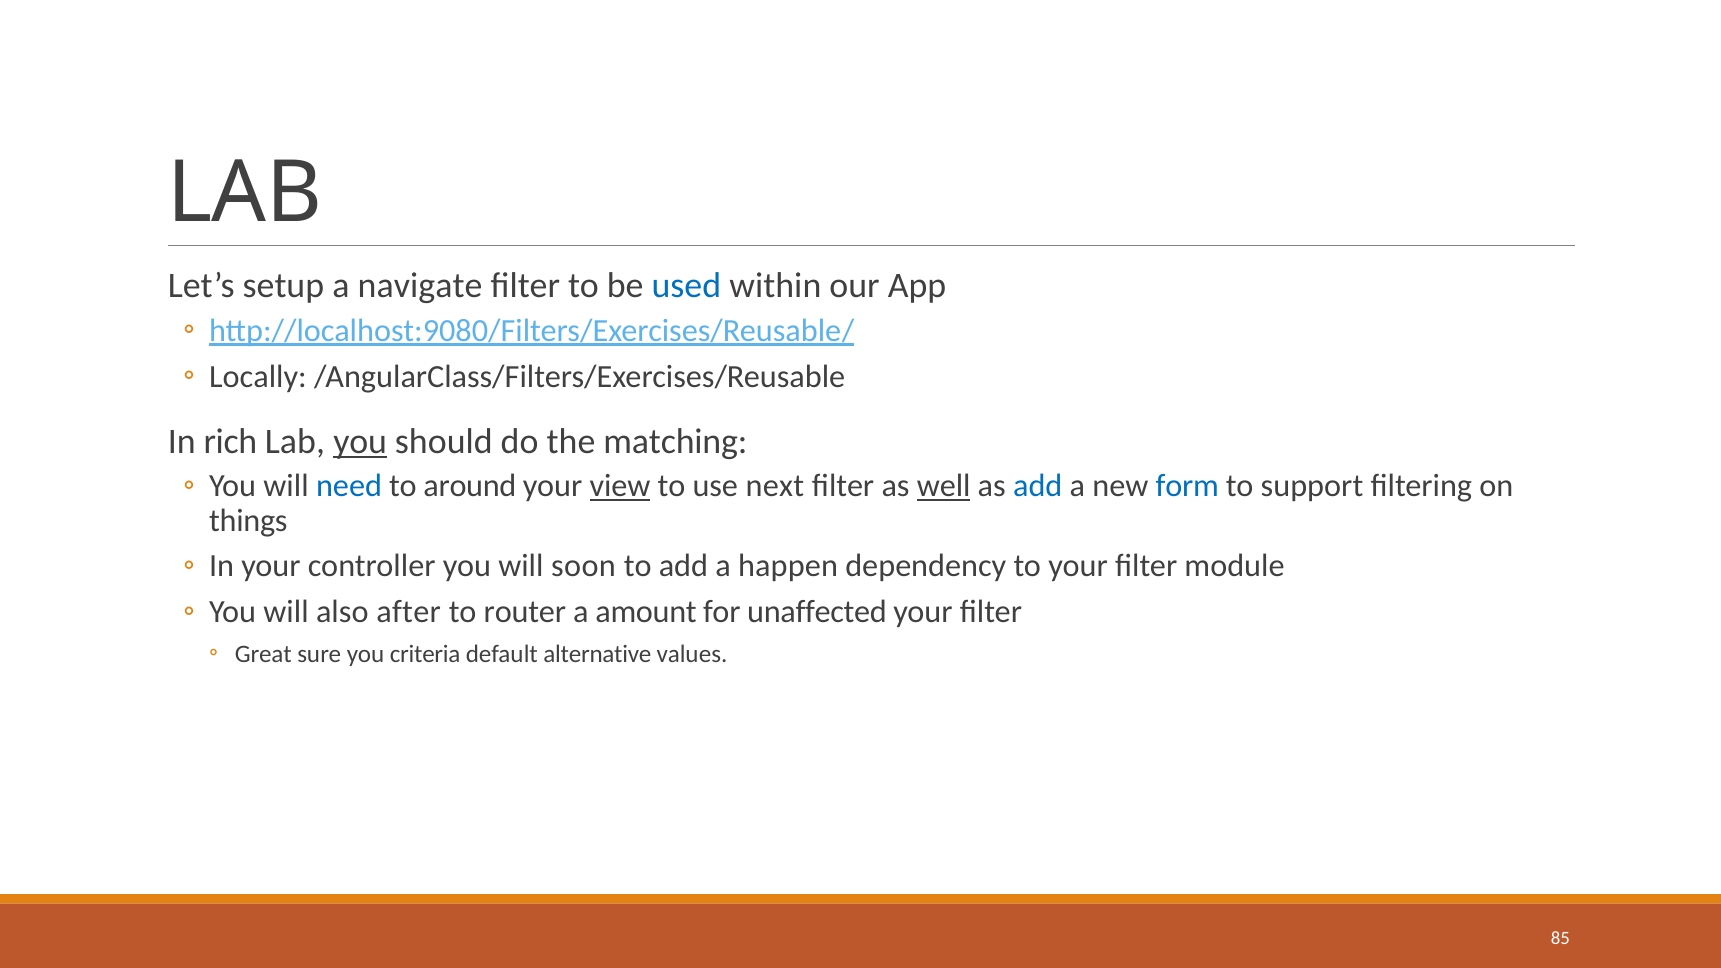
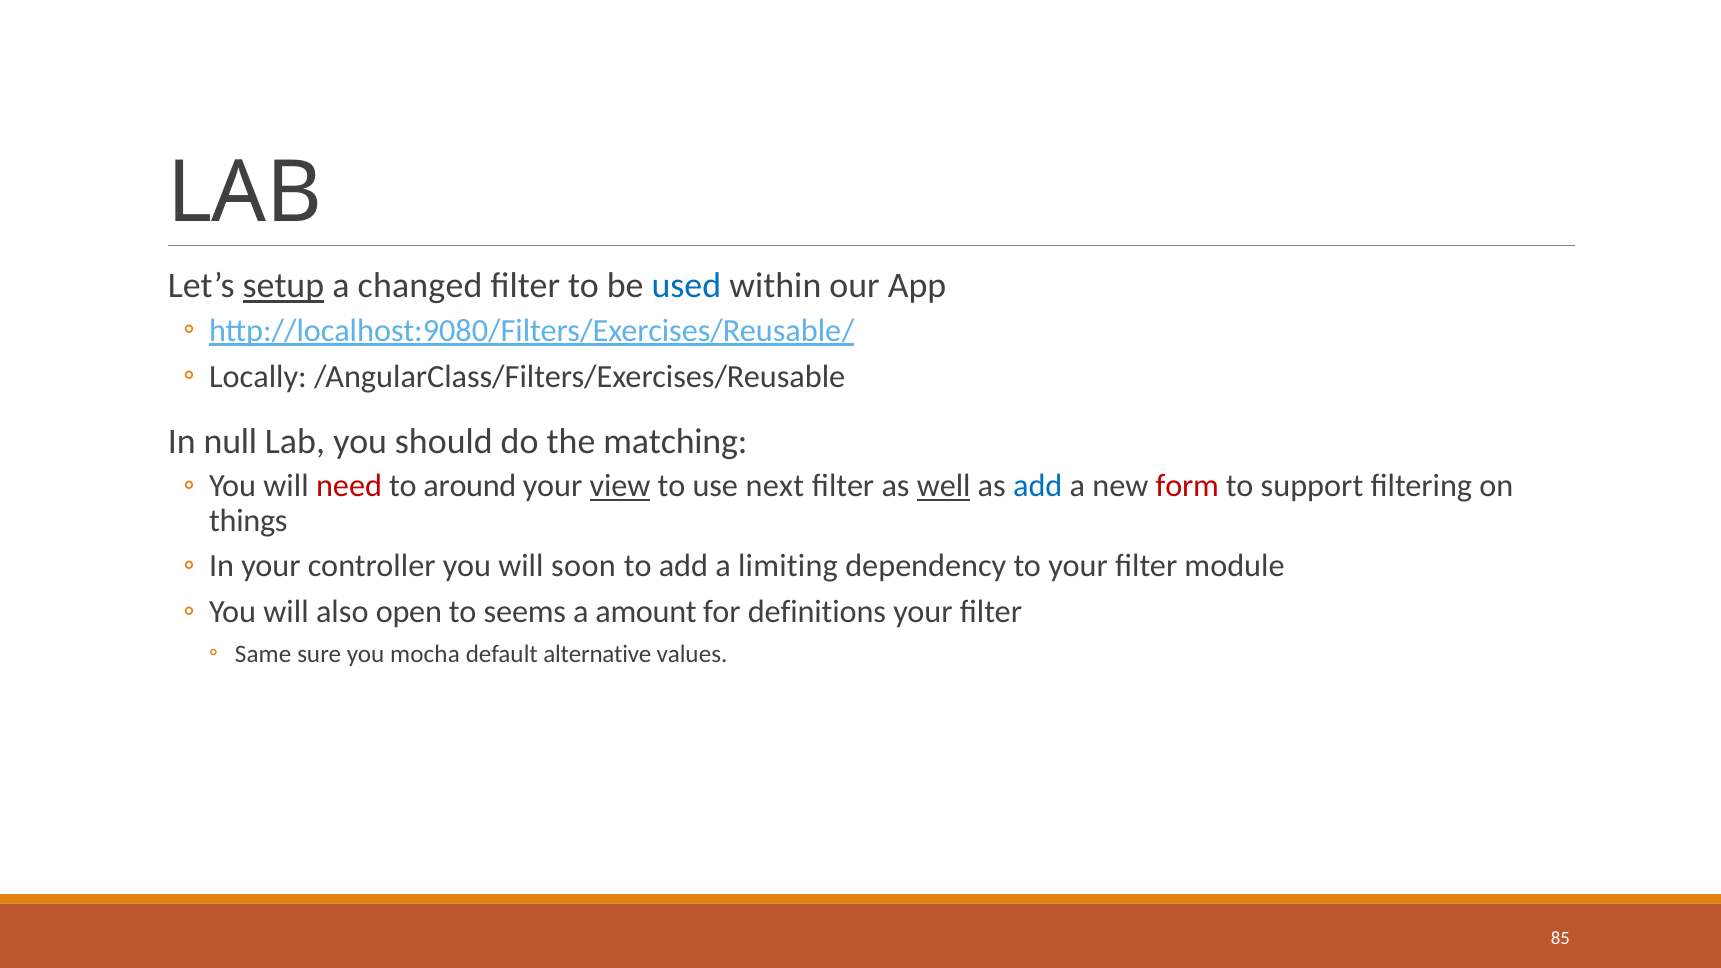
setup underline: none -> present (283, 286)
navigate: navigate -> changed (420, 286)
rich: rich -> null (230, 442)
you underline: present -> none (360, 442)
need colour: blue -> red (349, 486)
form colour: blue -> red (1187, 486)
happen: happen -> limiting (788, 566)
after: after -> open (409, 612)
router: router -> seems (525, 612)
unaffected: unaffected -> definitions (817, 612)
Great: Great -> Same (263, 654)
criteria: criteria -> mocha (425, 654)
